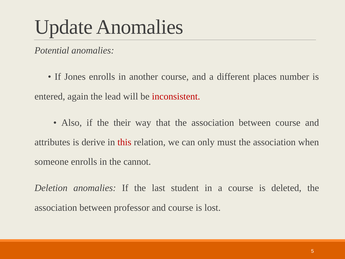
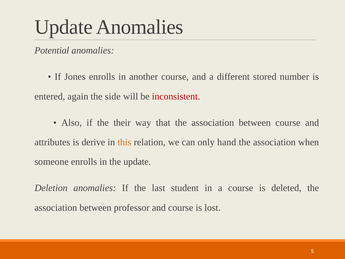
places: places -> stored (265, 77)
lead: lead -> side (113, 96)
this colour: red -> orange (124, 142)
must: must -> hand (227, 142)
the cannot: cannot -> update (137, 162)
